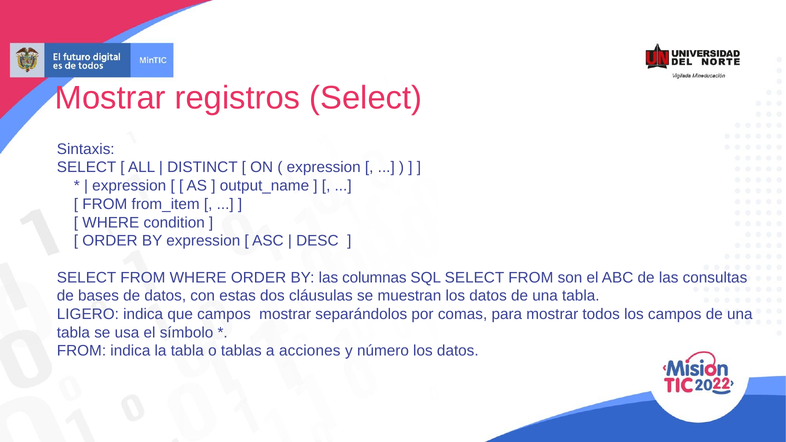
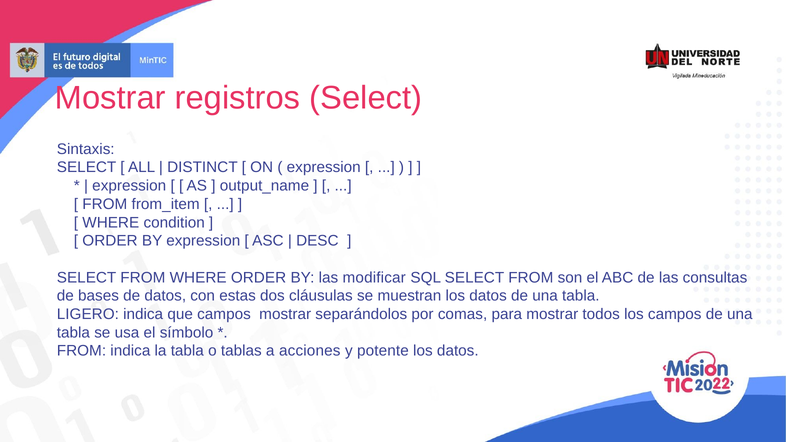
columnas: columnas -> modificar (374, 278)
número: número -> potente (383, 351)
